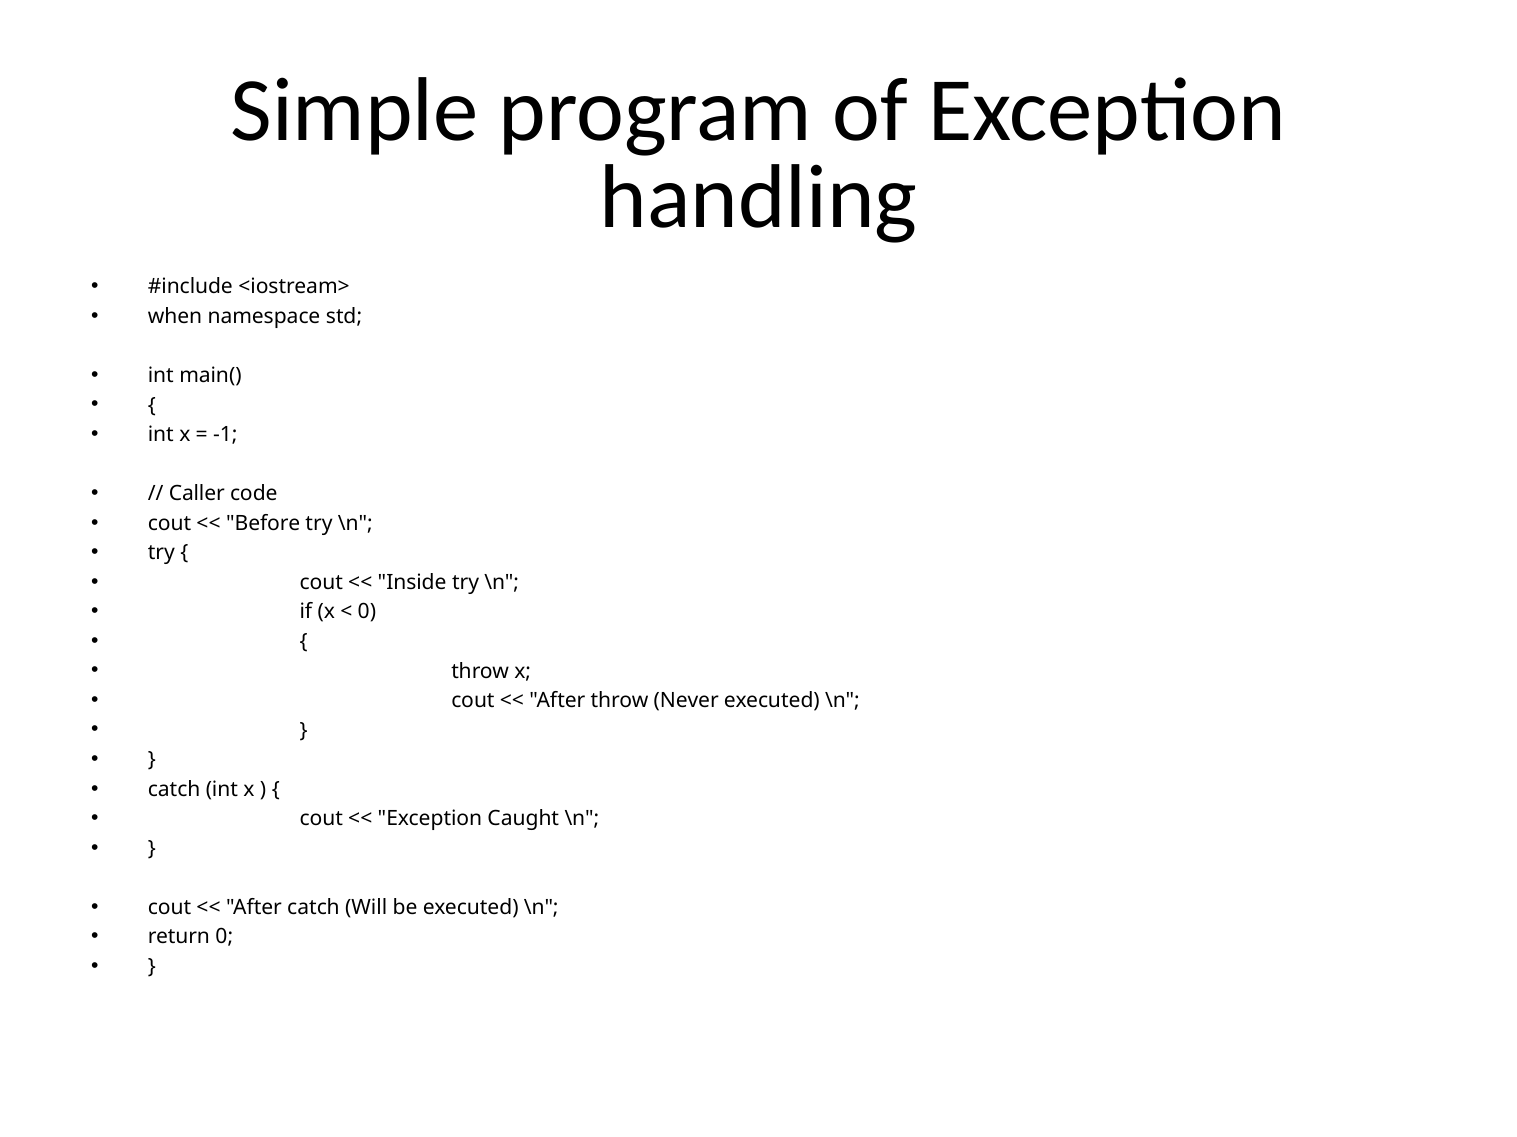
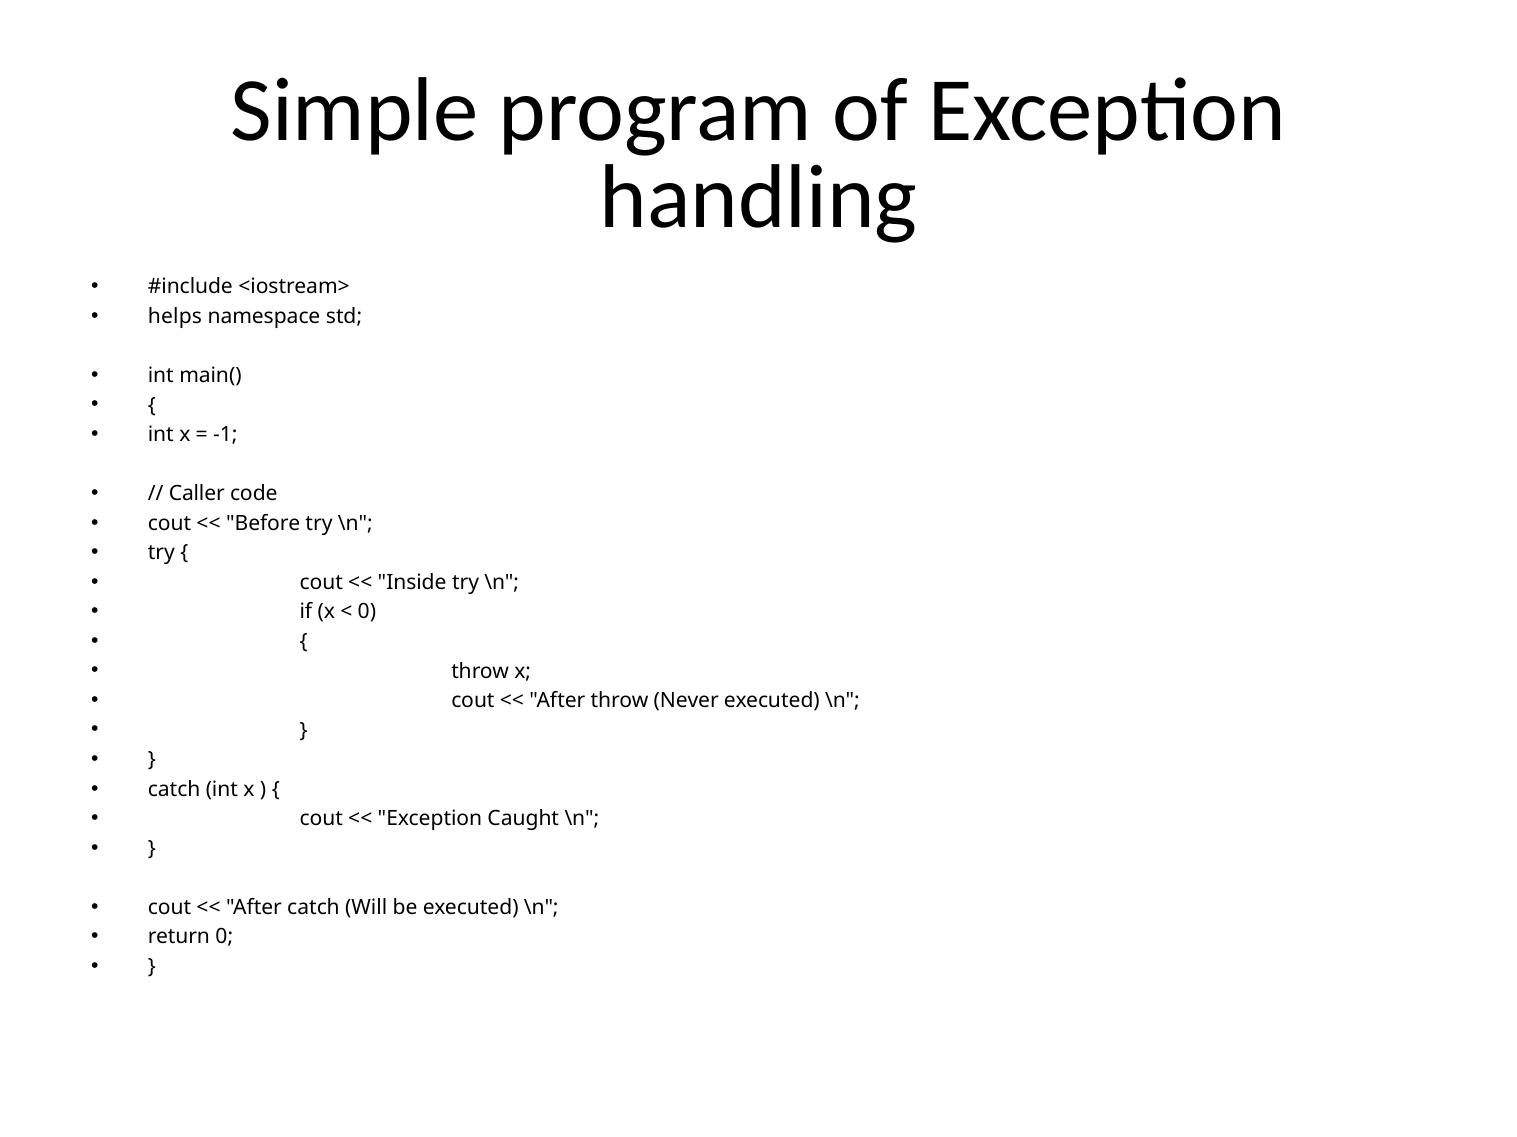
when: when -> helps (175, 317)
